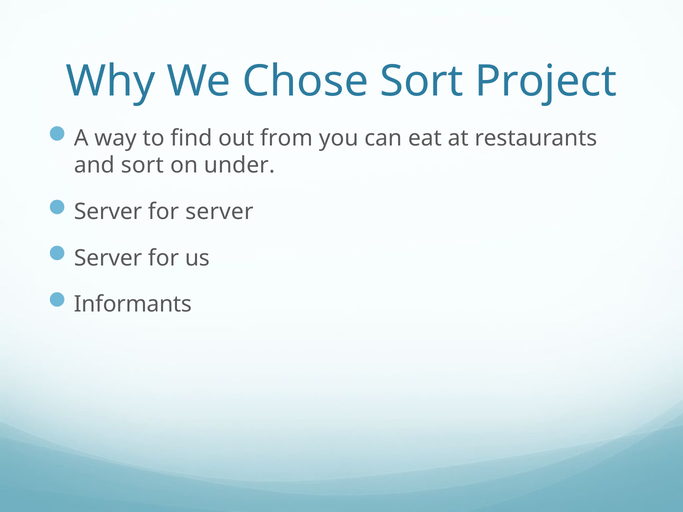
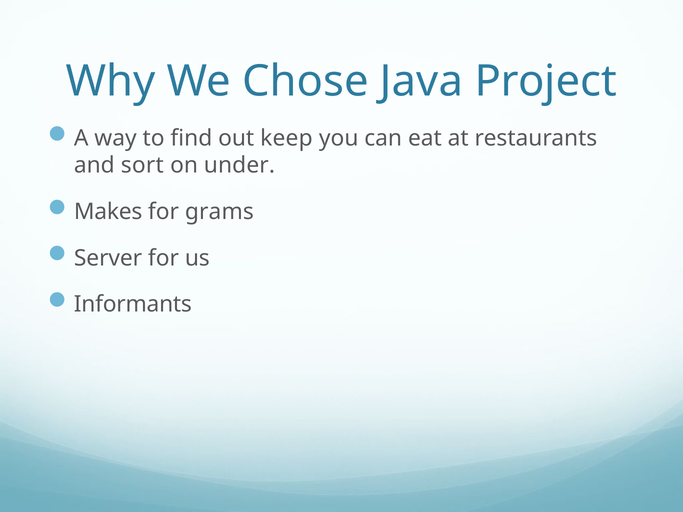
Chose Sort: Sort -> Java (422, 81)
from: from -> keep (286, 138)
Server: Server -> Makes (108, 212)
for server: server -> grams (219, 212)
